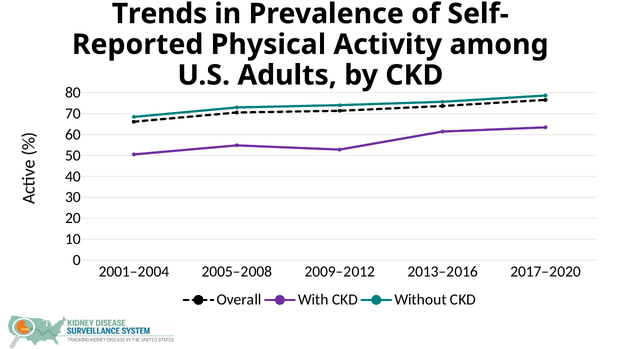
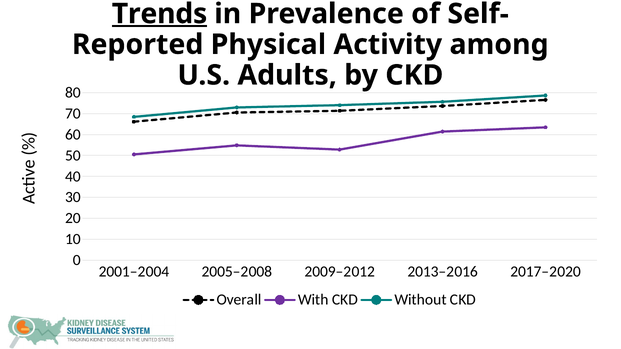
Trends underline: none -> present (160, 14)
